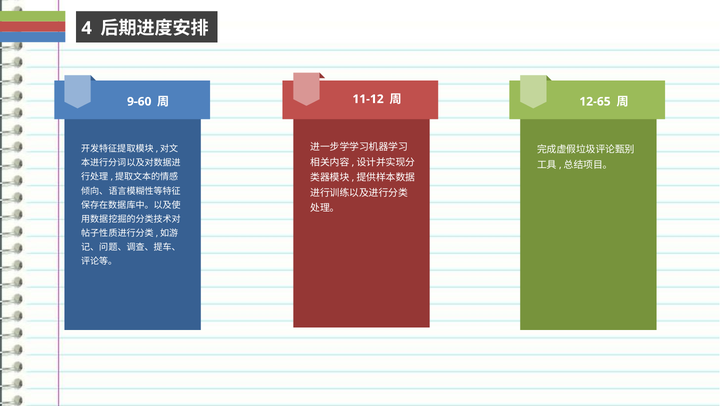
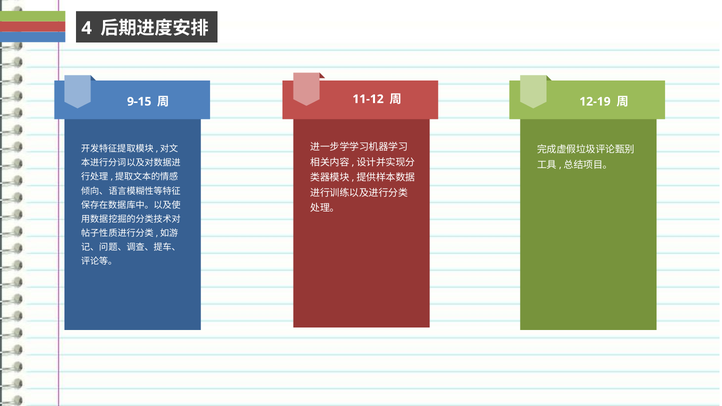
9-60: 9-60 -> 9-15 (139, 102)
12-65: 12-65 -> 12-19 (595, 102)
